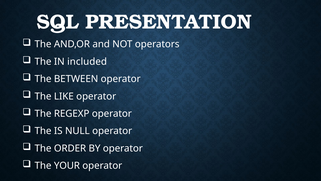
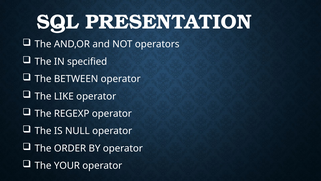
included: included -> specified (87, 61)
